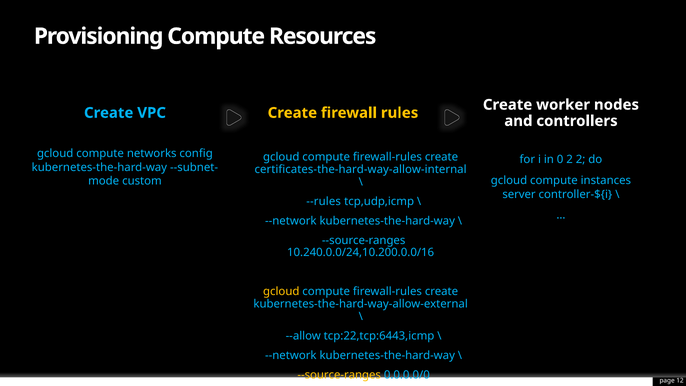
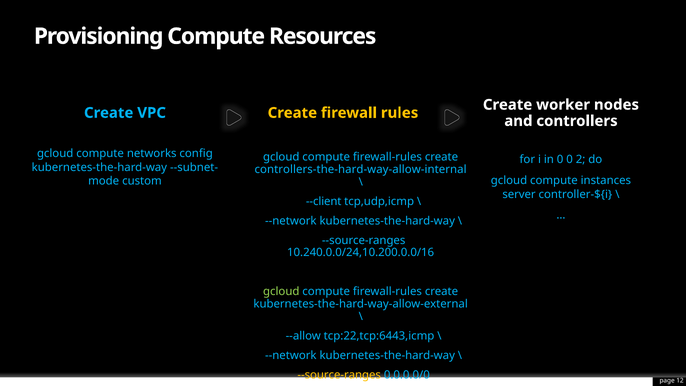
0 2: 2 -> 0 (570, 160)
certificates-the-hard-way-allow-internal: certificates-the-hard-way-allow-internal -> controllers-the-hard-way-allow-internal (361, 169)
--rules: --rules -> --client (324, 201)
gcloud colour: yellow -> light green (281, 292)
